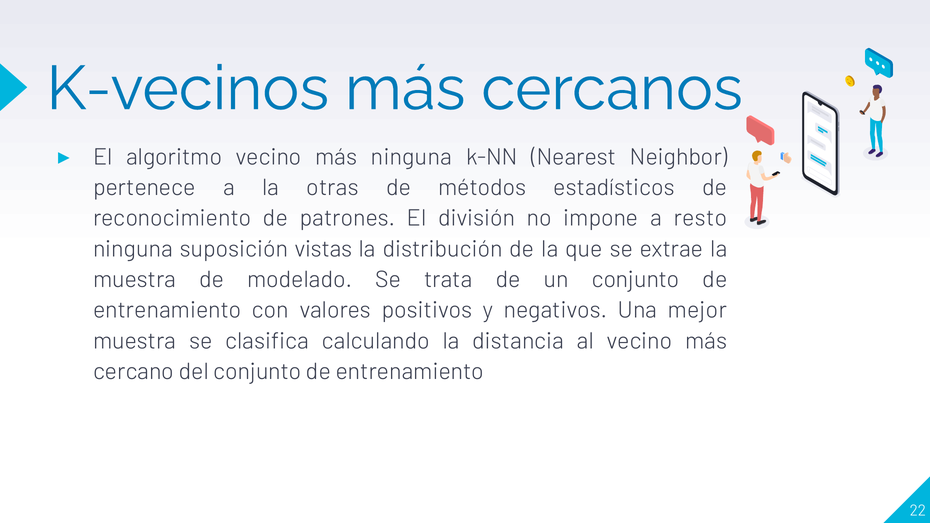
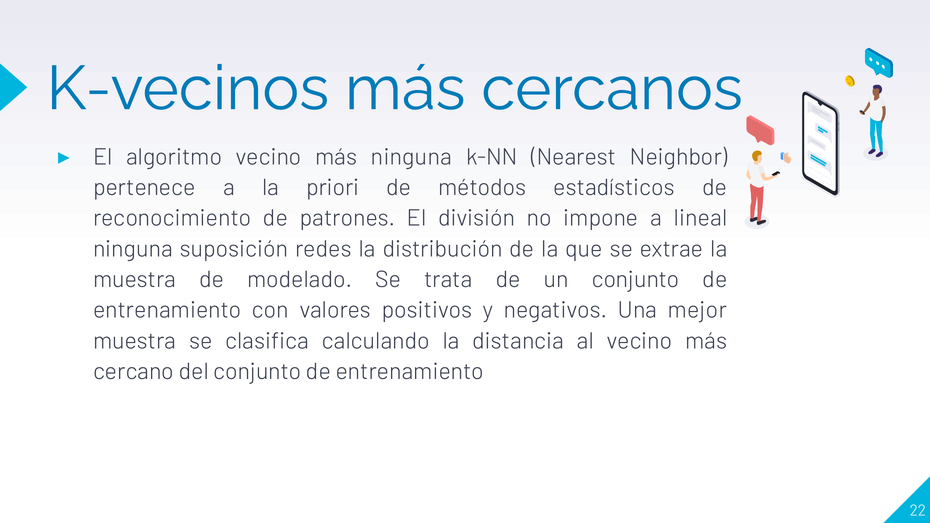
otras: otras -> priori (333, 188)
resto: resto -> lineal (700, 218)
vistas: vistas -> redes (323, 249)
